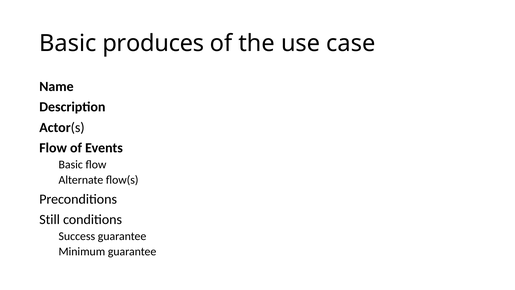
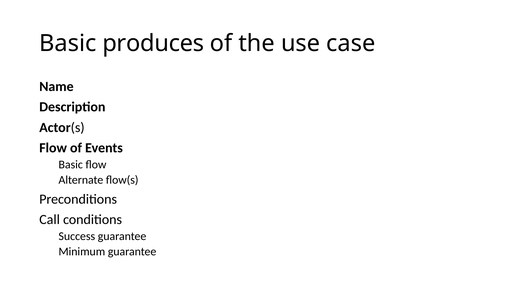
Still: Still -> Call (50, 219)
